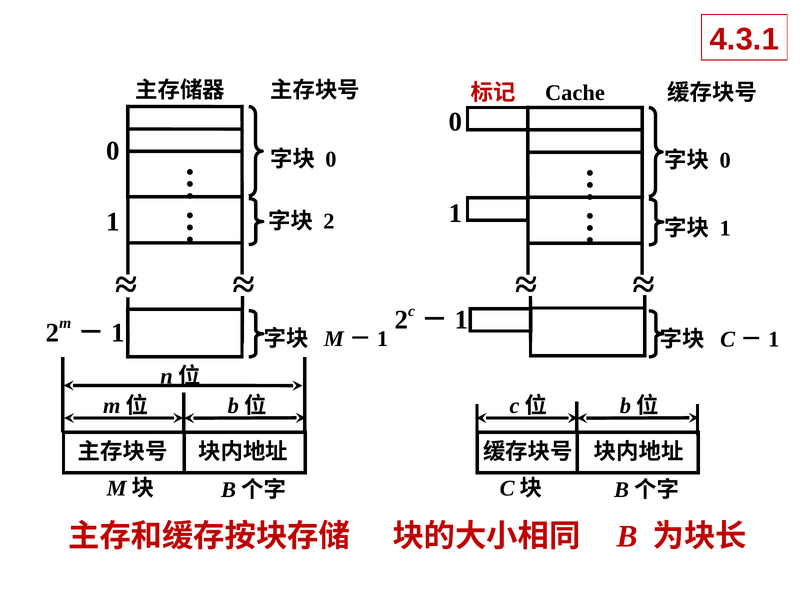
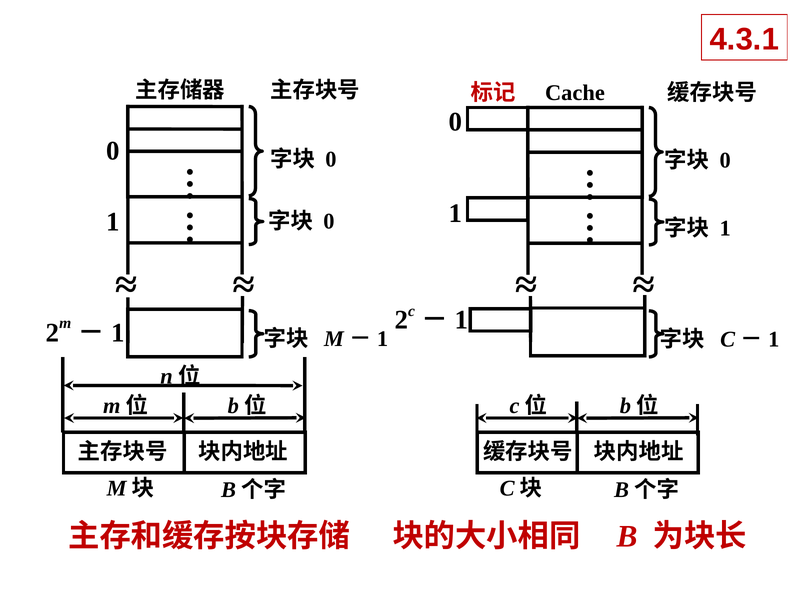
2: 2 -> 0 (329, 222)
